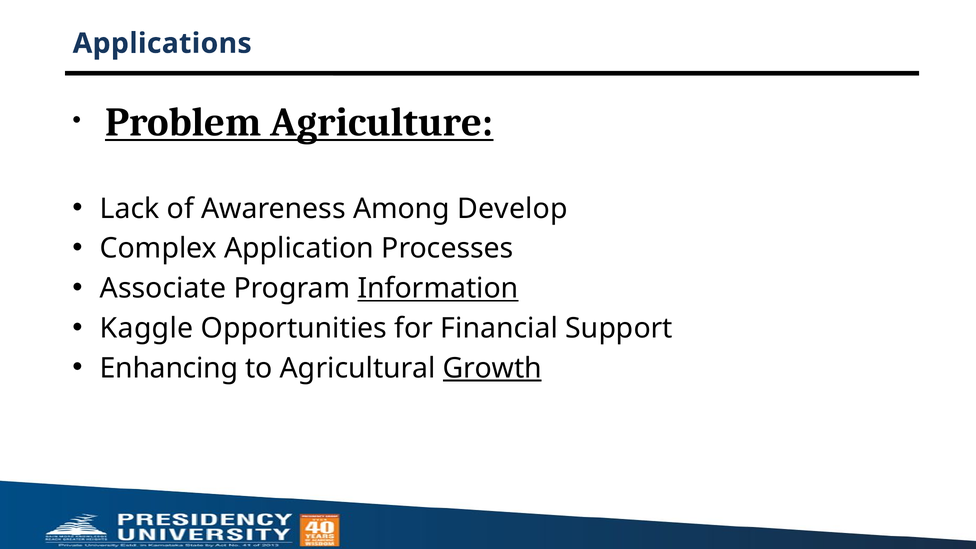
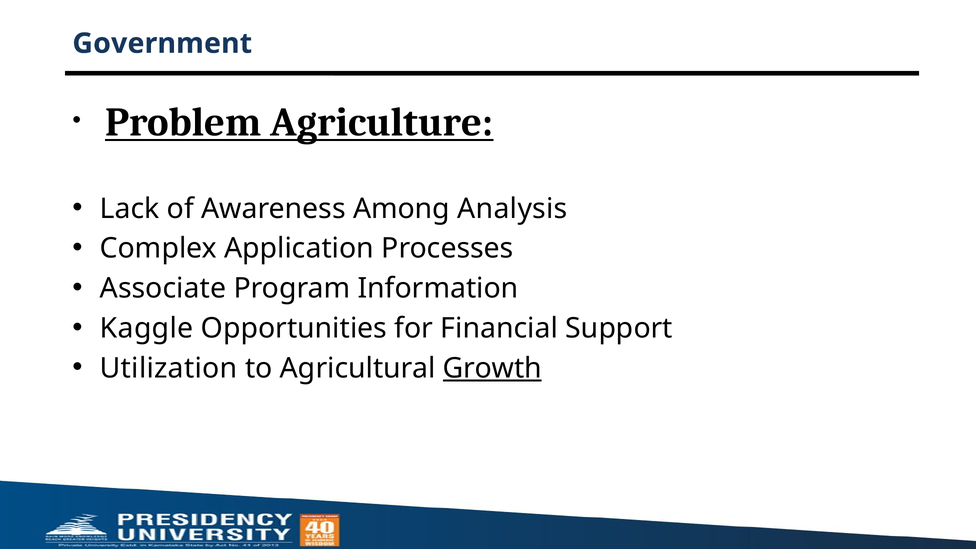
Applications: Applications -> Government (162, 43)
Develop: Develop -> Analysis (512, 209)
Information underline: present -> none (438, 288)
Enhancing: Enhancing -> Utilization (169, 368)
